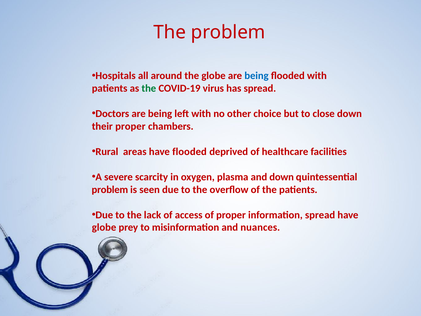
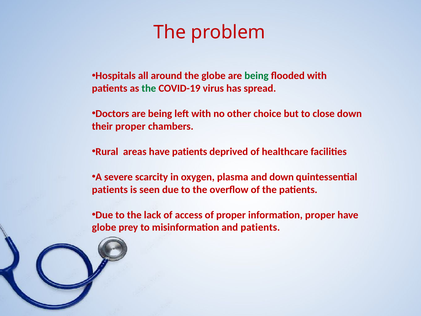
being colour: blue -> green (257, 76)
have flooded: flooded -> patients (190, 152)
problem: problem -> patients (110, 189)
information spread: spread -> proper (320, 215)
and nuances: nuances -> patients (260, 227)
